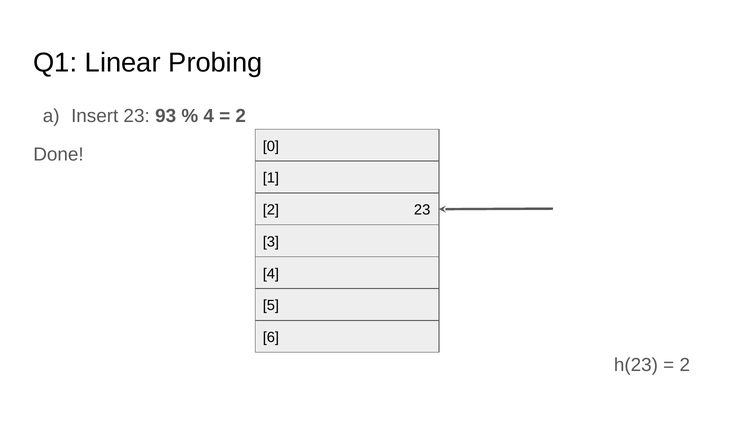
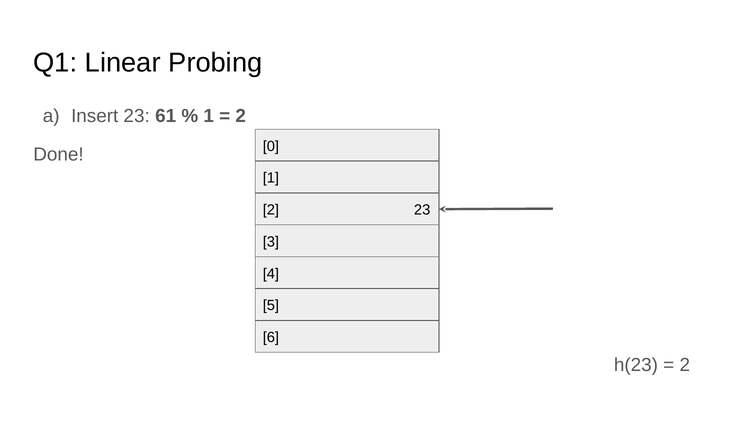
93: 93 -> 61 (166, 116)
4: 4 -> 1 (209, 116)
